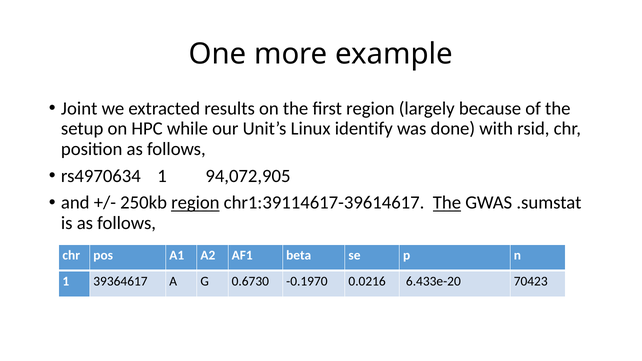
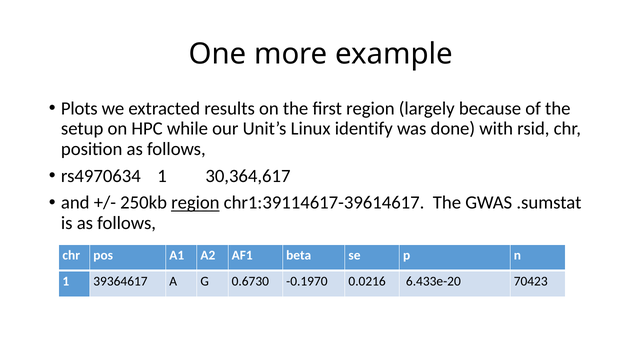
Joint: Joint -> Plots (79, 109)
94,072,905: 94,072,905 -> 30,364,617 (248, 176)
The underline: present -> none (447, 203)
